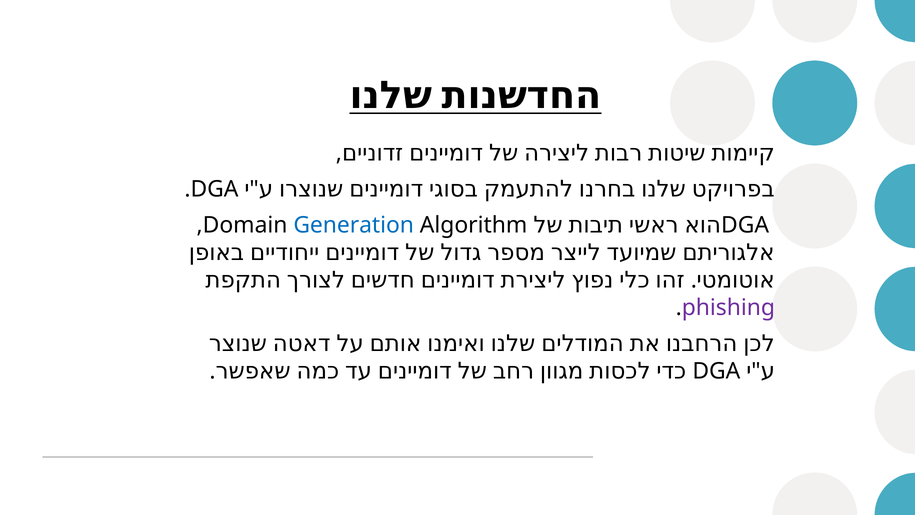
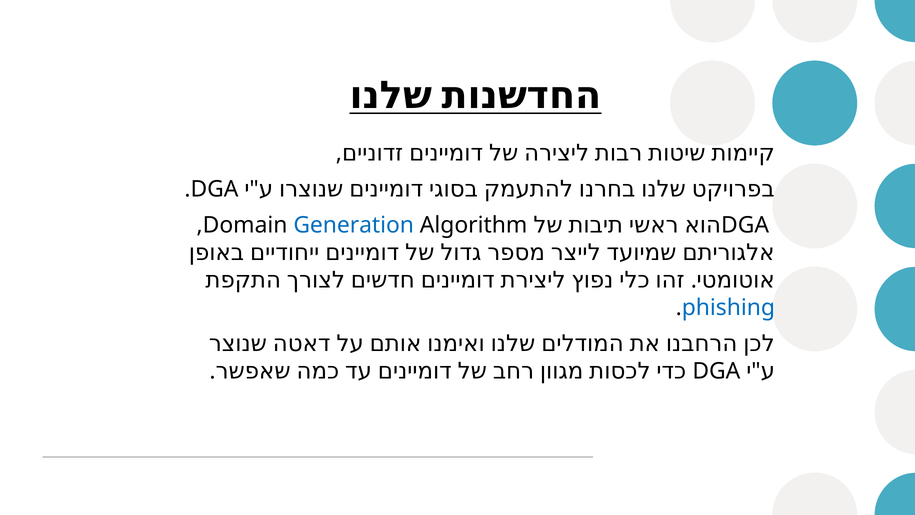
phishing colour: purple -> blue (728, 307)
